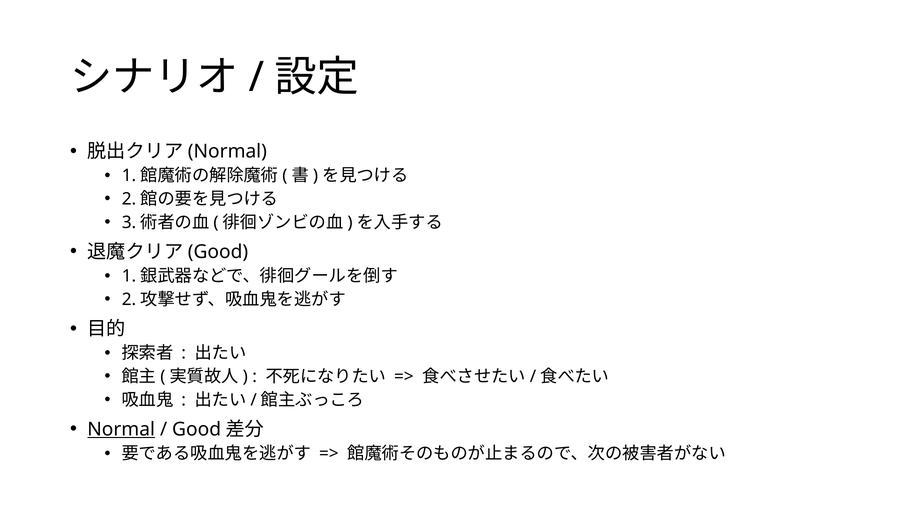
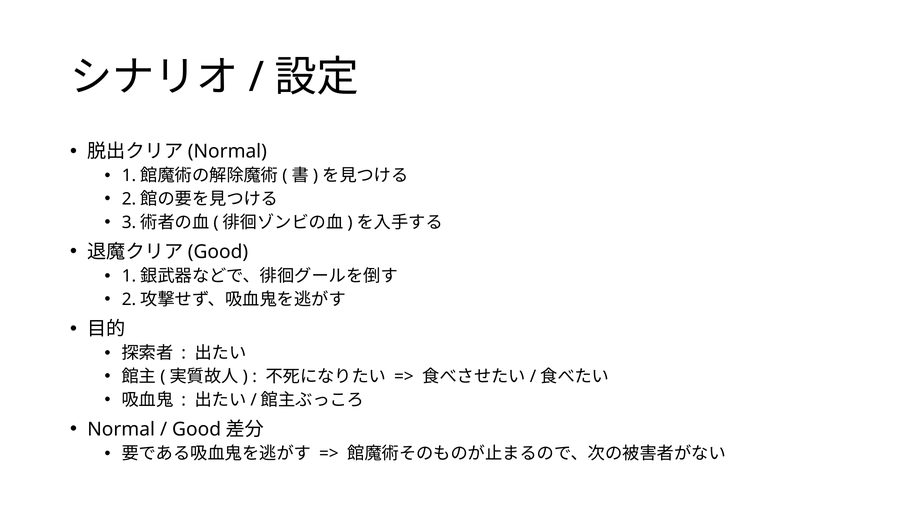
Normal underline: present -> none (121, 429)
